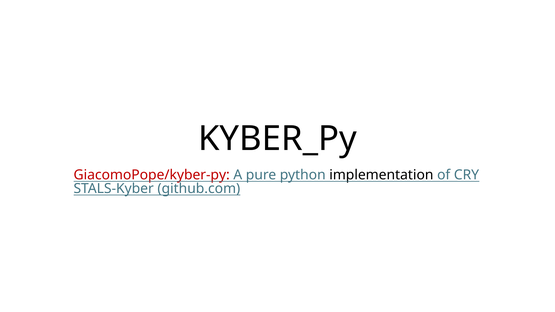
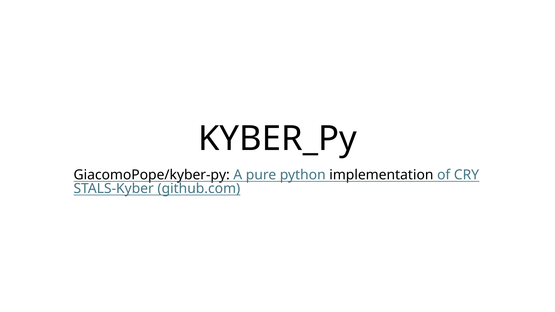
GiacomoPope/kyber-py colour: red -> black (152, 175)
